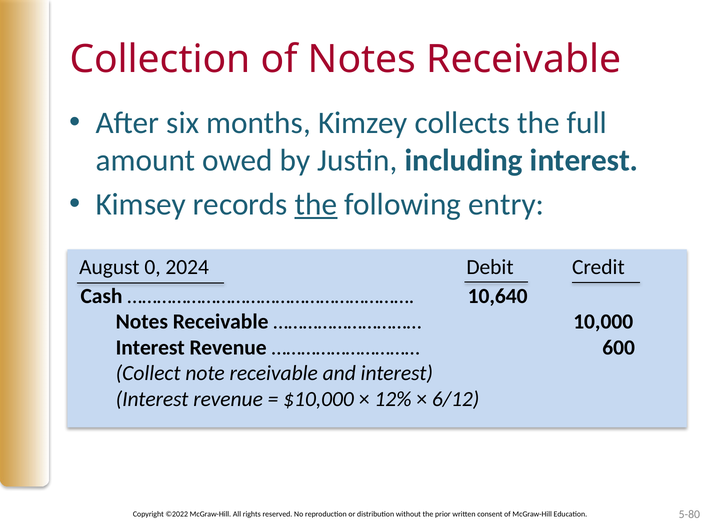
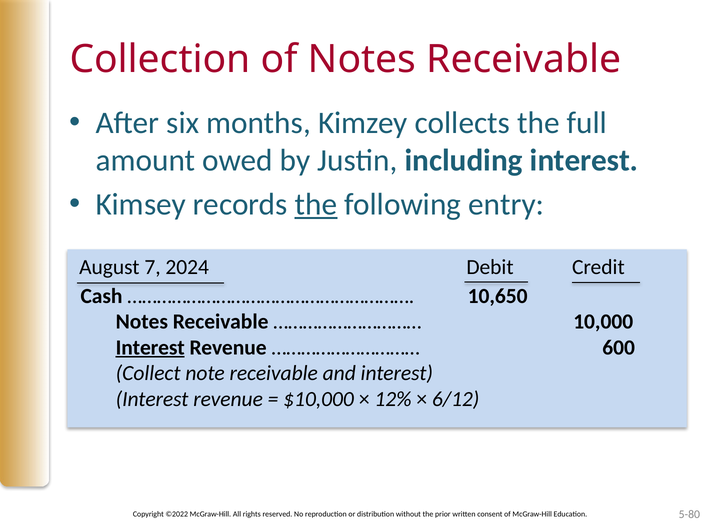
0: 0 -> 7 (153, 267)
10,640: 10,640 -> 10,650 (498, 296)
Interest underline: none -> present (150, 348)
